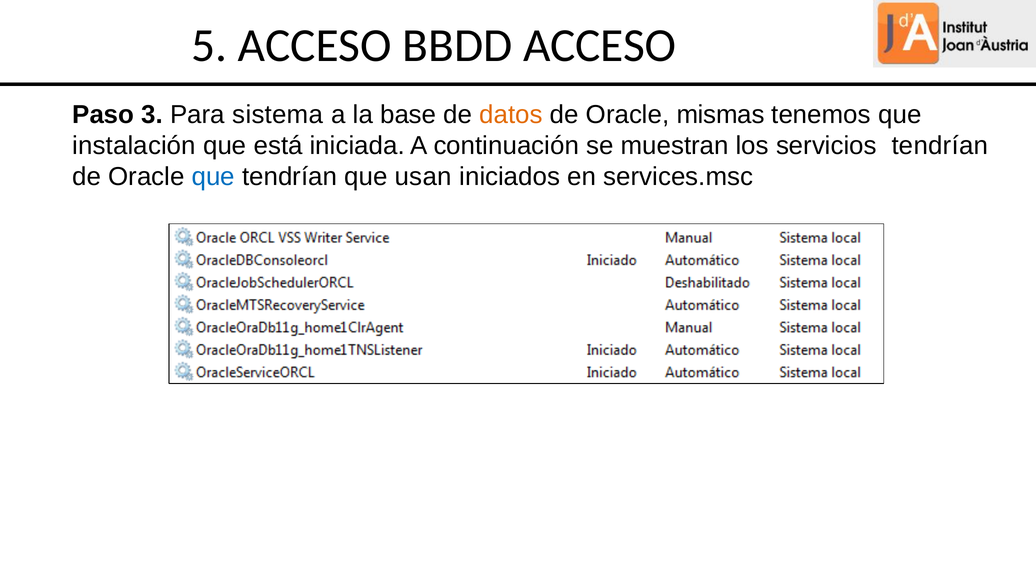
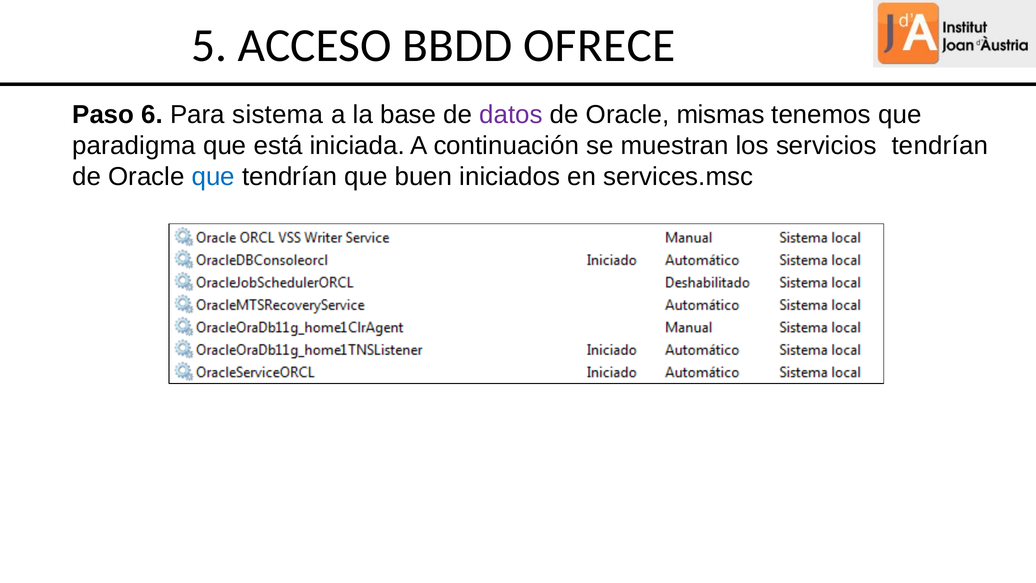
BBDD ACCESO: ACCESO -> OFRECE (599, 45)
3: 3 -> 6 (152, 114)
datos colour: orange -> purple (511, 114)
instalación: instalación -> paradigma (134, 146)
usan: usan -> buen (423, 177)
